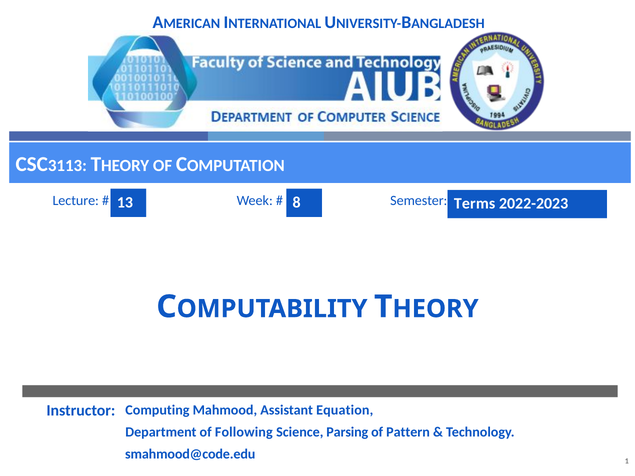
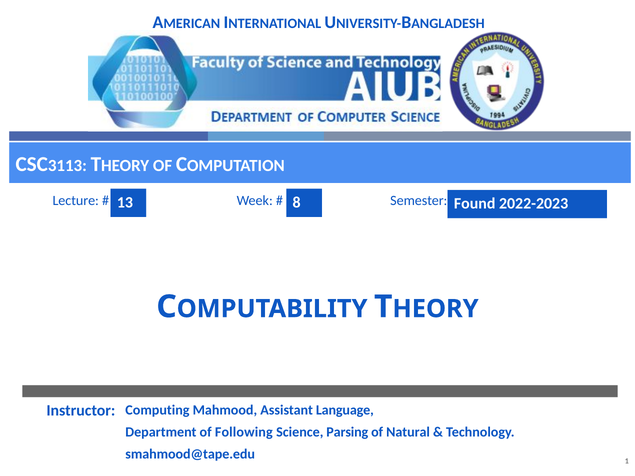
Terms: Terms -> Found (475, 204)
Equation: Equation -> Language (345, 410)
Pattern: Pattern -> Natural (408, 432)
smahmood@code.edu: smahmood@code.edu -> smahmood@tape.edu (190, 455)
